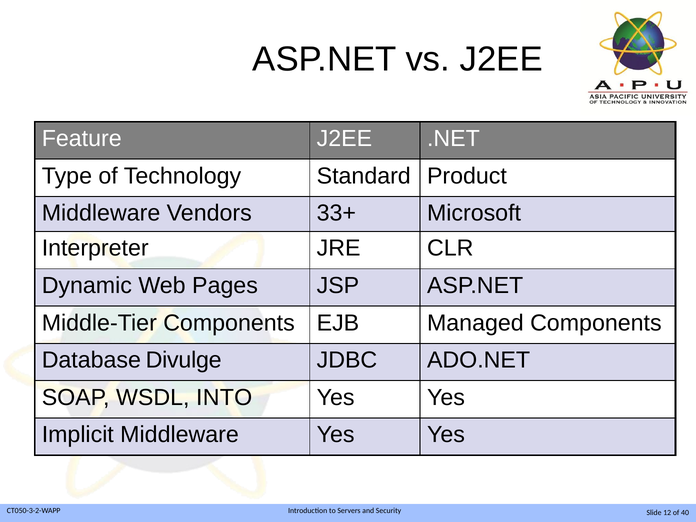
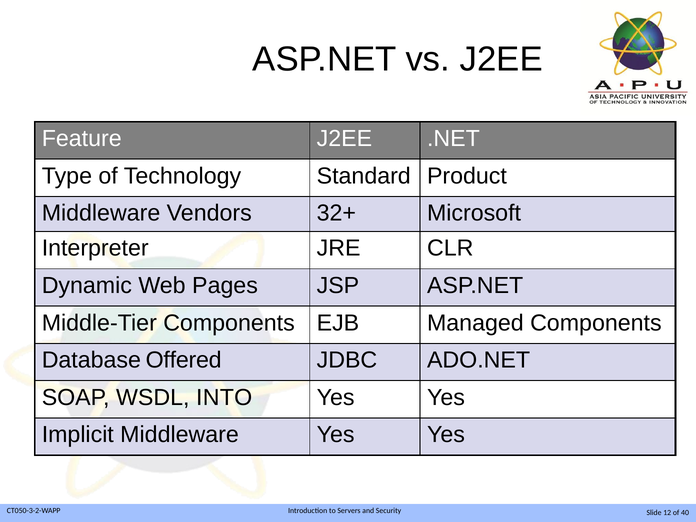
33+: 33+ -> 32+ (336, 213)
Divulge: Divulge -> Offered (184, 360)
